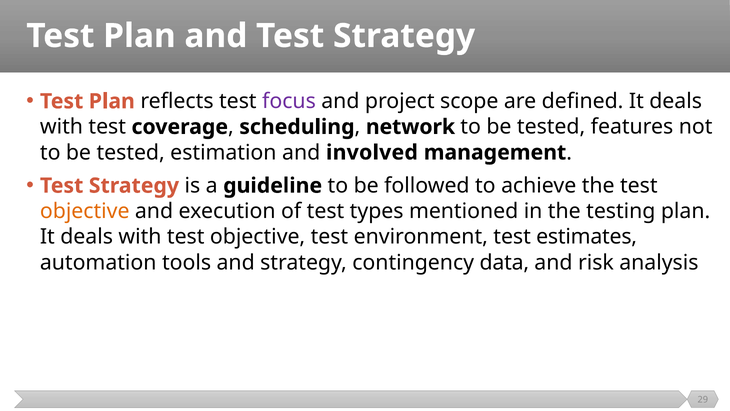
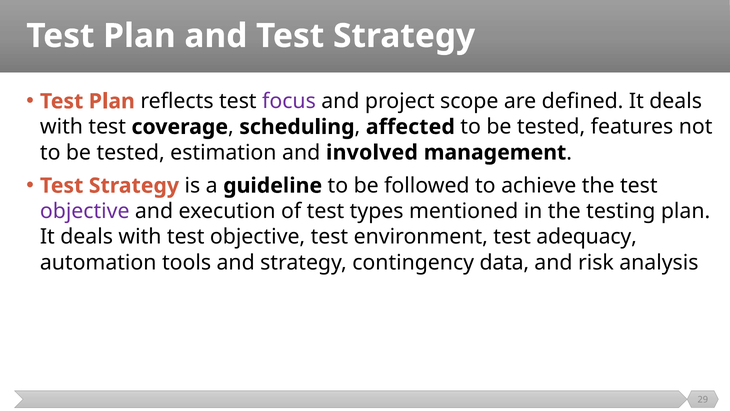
network: network -> affected (410, 127)
objective colour: orange -> purple (85, 211)
estimates: estimates -> adequacy (587, 237)
